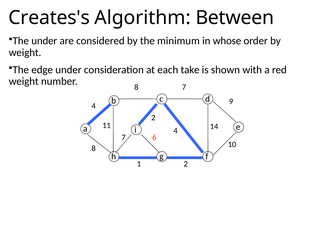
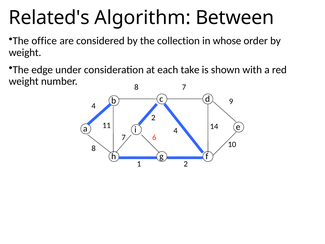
Creates's: Creates's -> Related's (49, 18)
The under: under -> office (44, 41)
minimum: minimum -> collection (178, 41)
